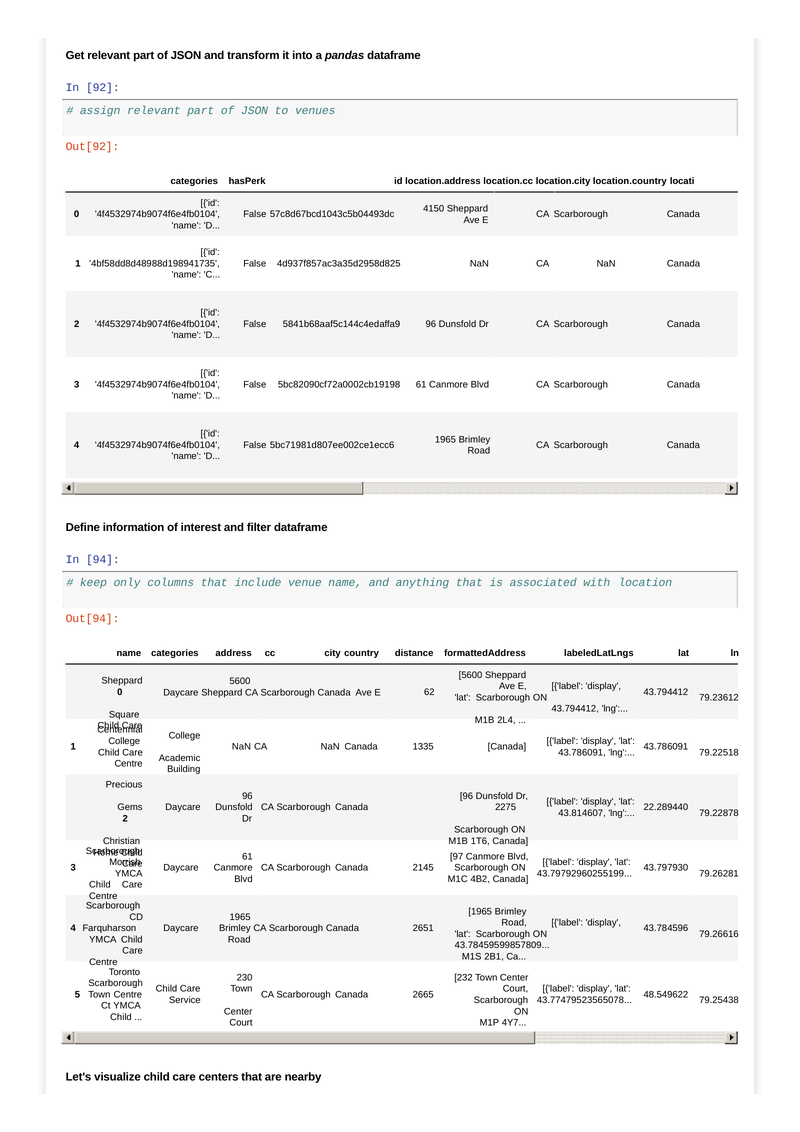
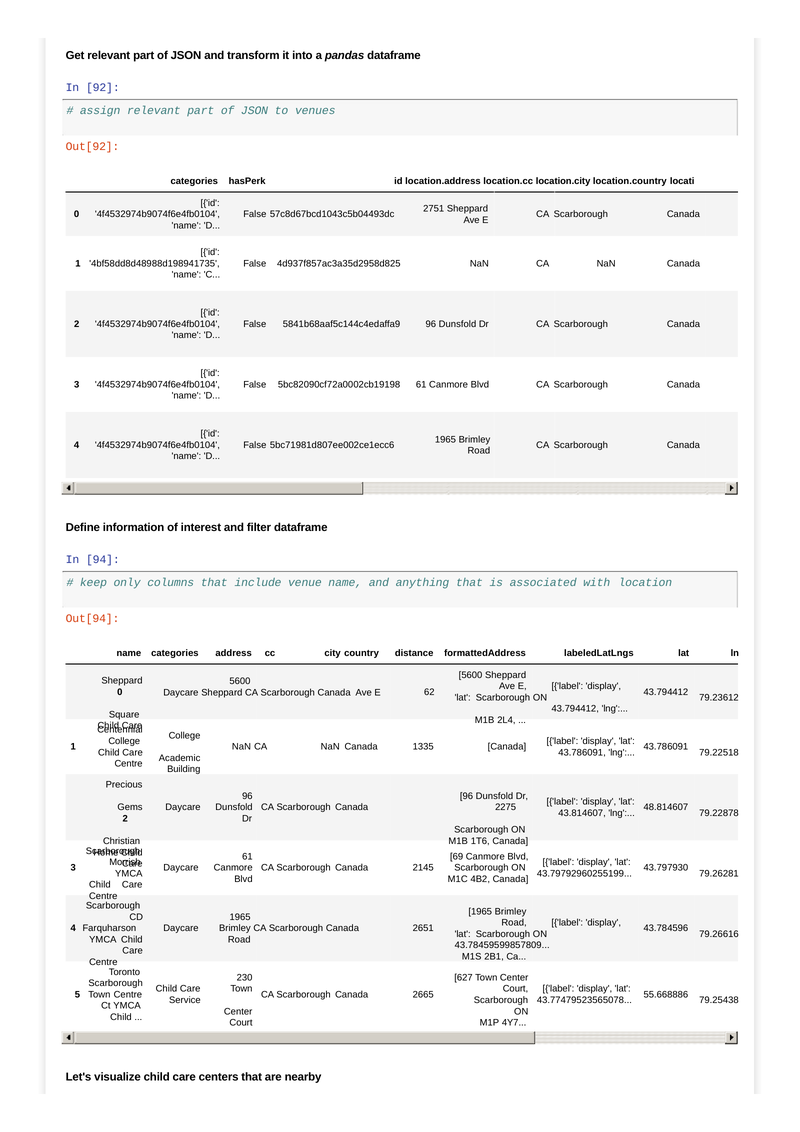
4150: 4150 -> 2751 (434, 209)
22.289440: 22.289440 -> 48.814607 (666, 807)
97: 97 -> 69 (457, 857)
232: 232 -> 627 (463, 978)
48.549622: 48.549622 -> 55.668886 (666, 995)
